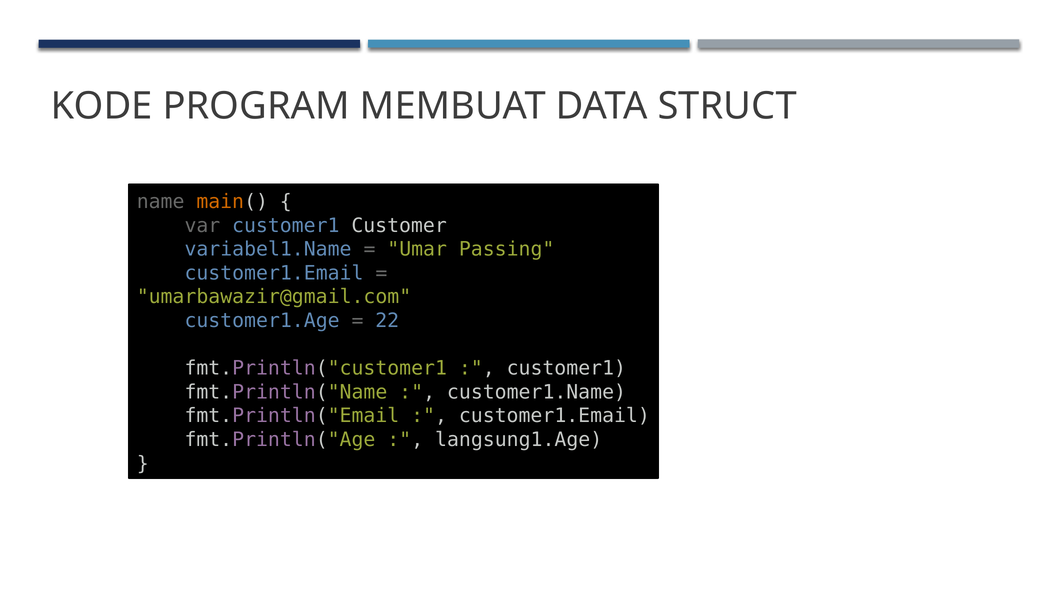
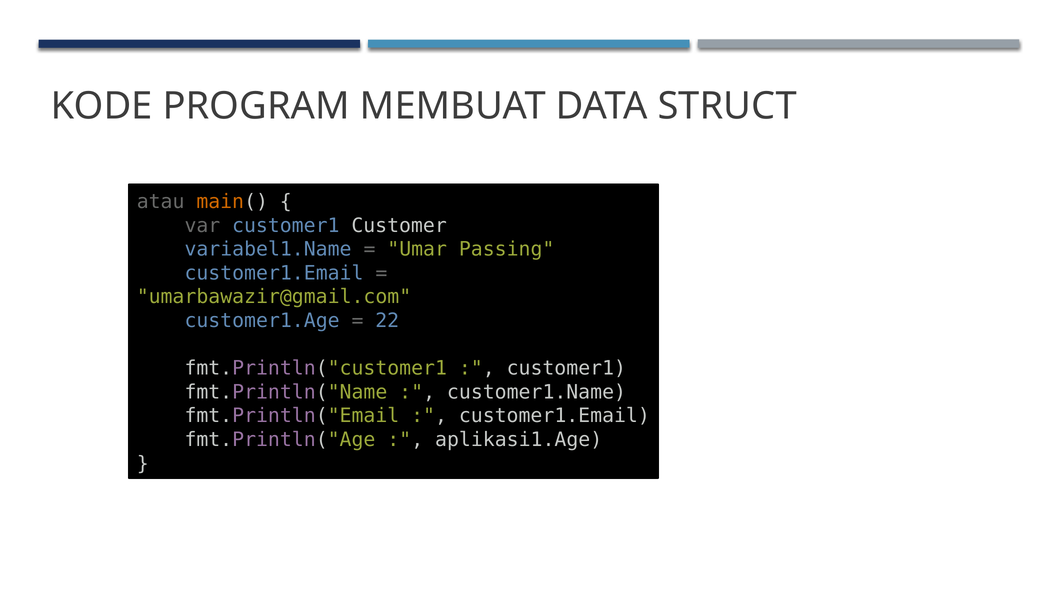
name: name -> atau (161, 202)
langsung1.Age: langsung1.Age -> aplikasi1.Age (519, 440)
